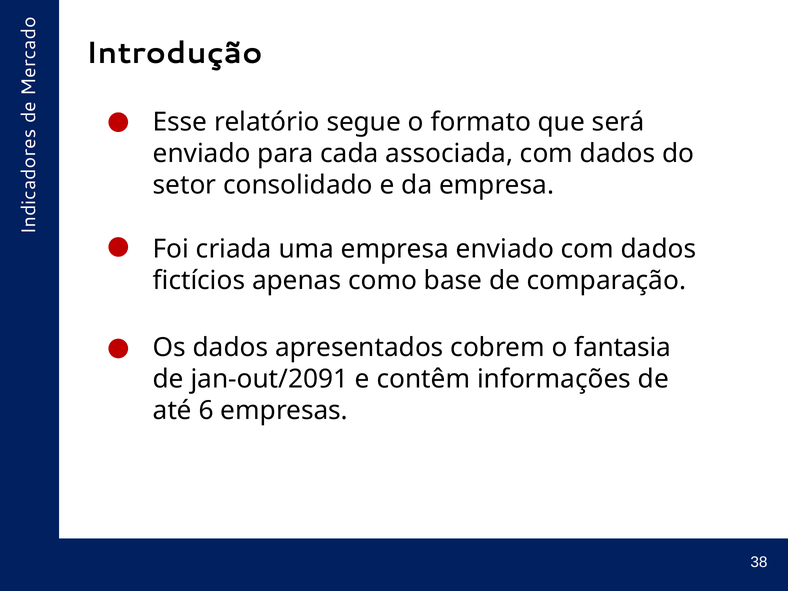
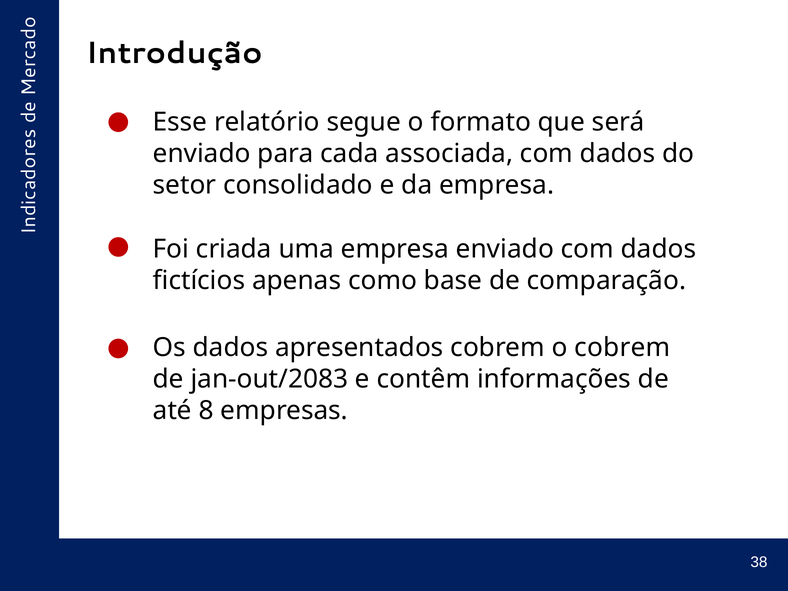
o fantasia: fantasia -> cobrem (622, 348)
jan-out/2091: jan-out/2091 -> jan-out/2083 (269, 379)
6: 6 -> 8 (206, 411)
